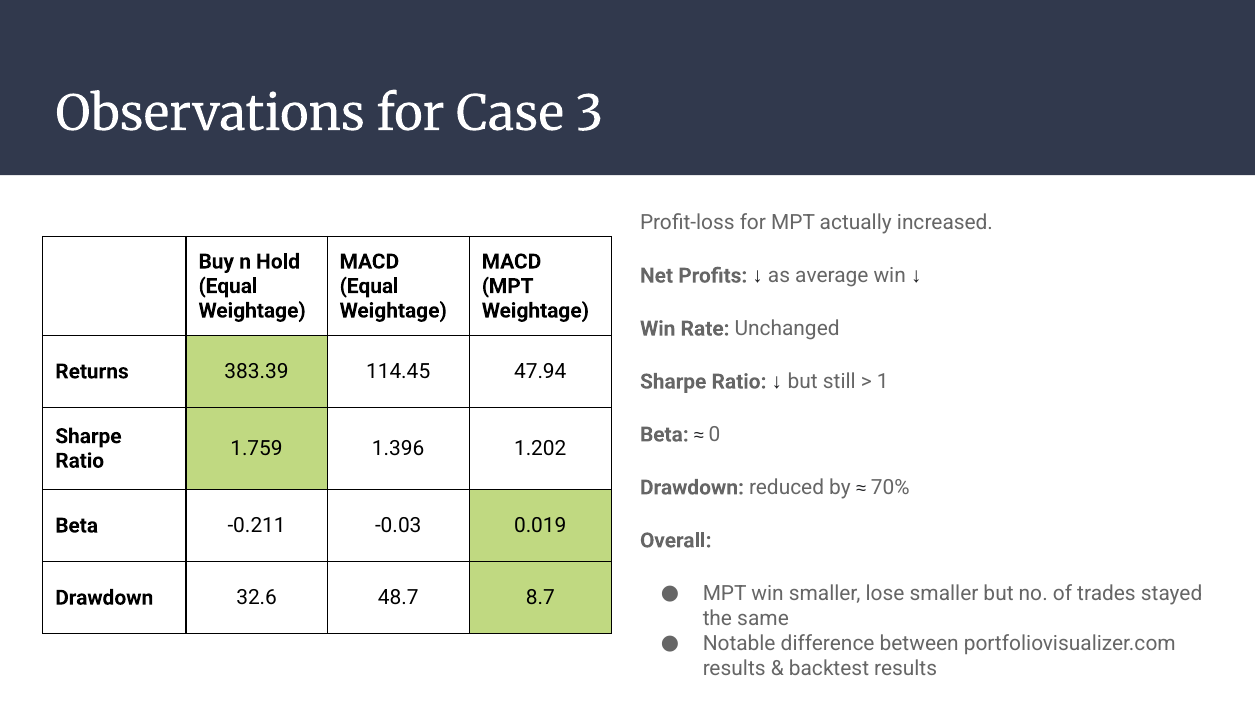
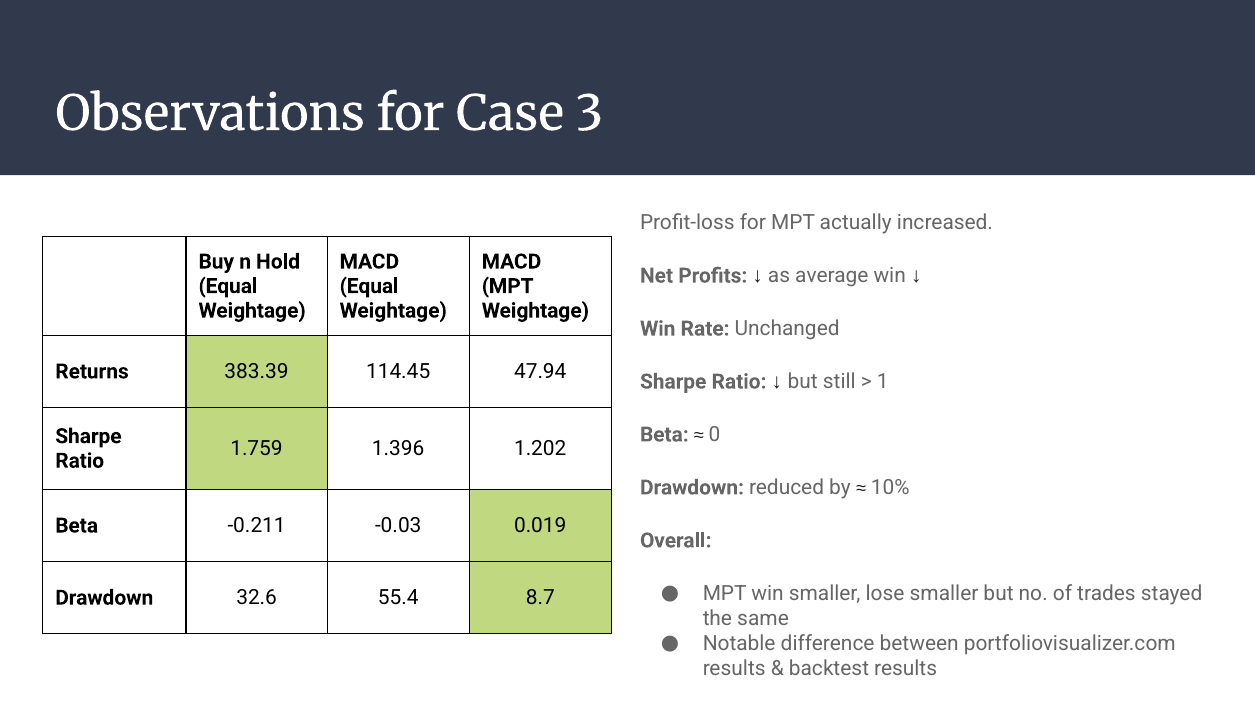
70%: 70% -> 10% (890, 488)
48.7: 48.7 -> 55.4 (398, 598)
